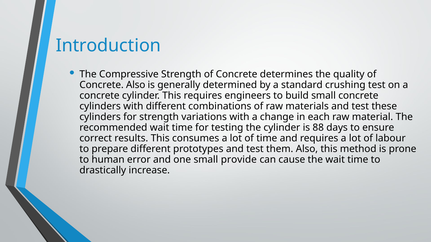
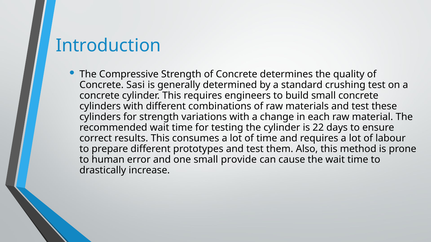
Concrete Also: Also -> Sasi (136, 85)
88: 88 -> 22 (318, 128)
